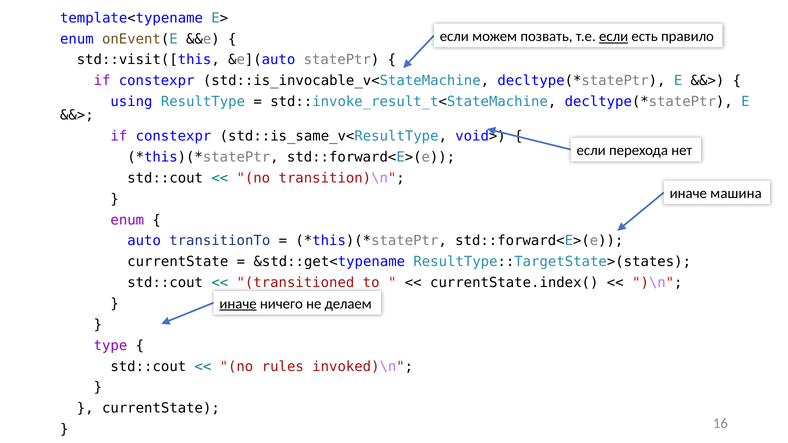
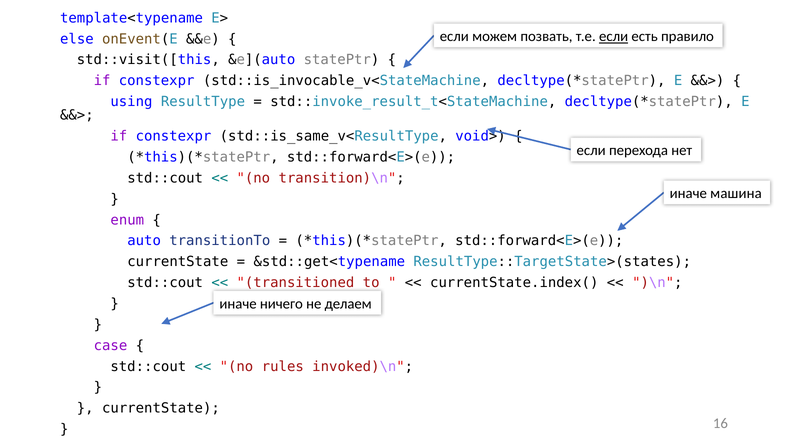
enum: enum -> else (77, 39)
иначе underline: present -> none (238, 304)
type: type -> case (110, 346)
